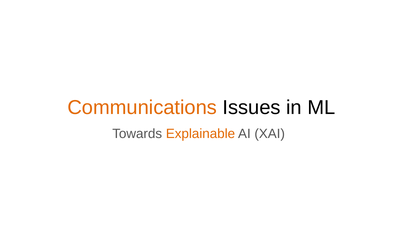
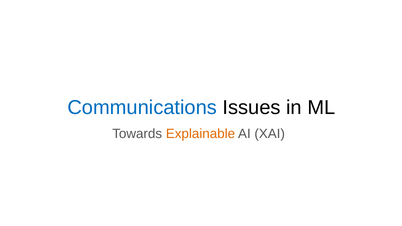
Communications colour: orange -> blue (142, 108)
